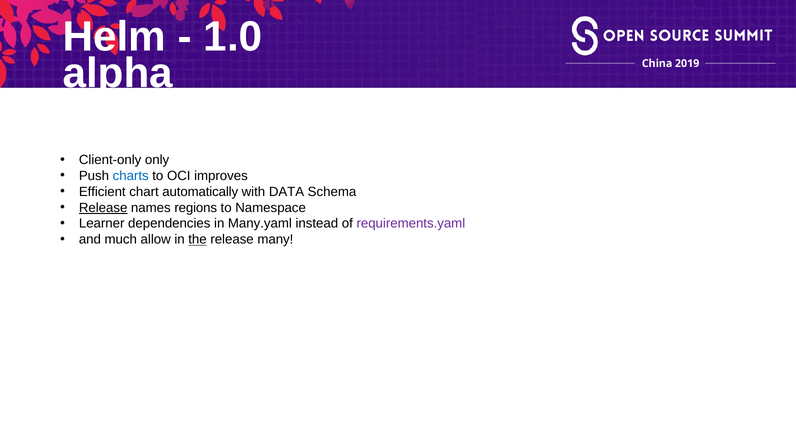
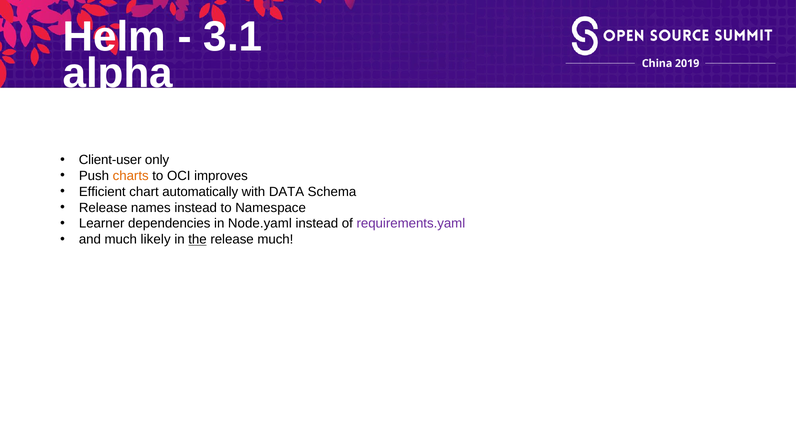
1.0: 1.0 -> 3.1 (233, 37)
Client-only: Client-only -> Client-user (110, 160)
charts colour: blue -> orange (131, 176)
Release underline: present -> none (103, 208)
names regions: regions -> instead (196, 208)
Many.yaml: Many.yaml -> Node.yaml (260, 223)
allow: allow -> likely (156, 239)
release many: many -> much (275, 239)
